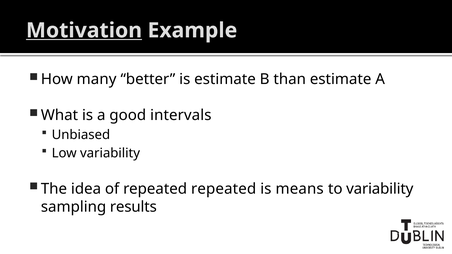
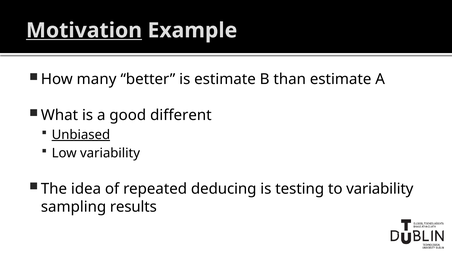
intervals: intervals -> different (181, 115)
Unbiased underline: none -> present (81, 135)
repeated repeated: repeated -> deducing (224, 189)
means: means -> testing (300, 189)
